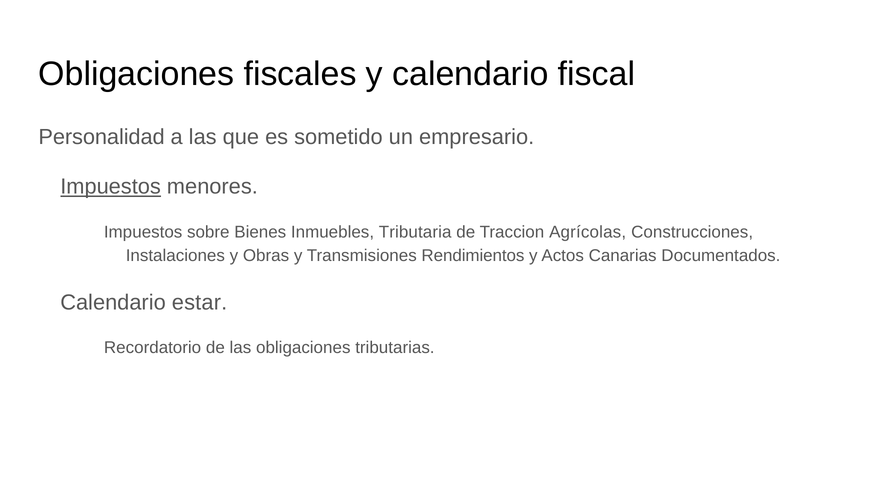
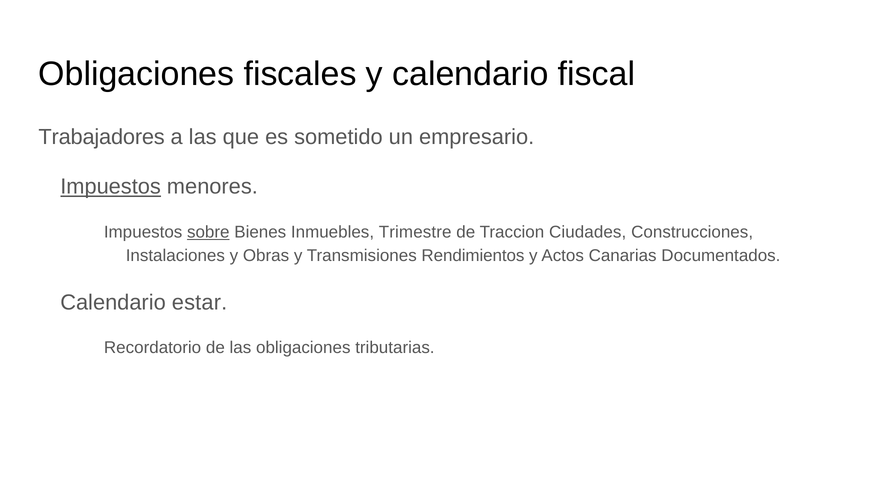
Personalidad: Personalidad -> Trabajadores (102, 137)
sobre underline: none -> present (208, 232)
Tributaria: Tributaria -> Trimestre (415, 232)
Agrícolas: Agrícolas -> Ciudades (588, 232)
